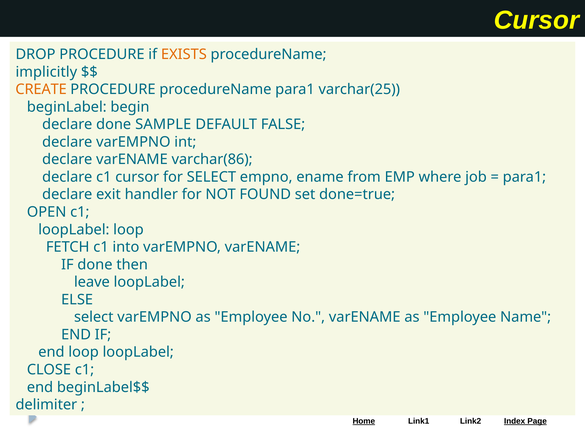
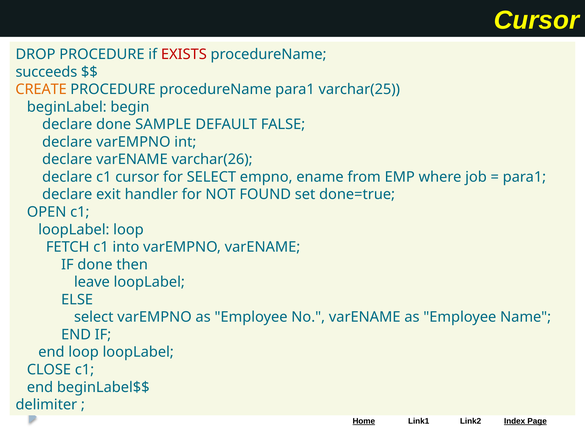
EXISTS colour: orange -> red (184, 54)
implicitly: implicitly -> succeeds (46, 72)
varchar(86: varchar(86 -> varchar(26 (212, 160)
